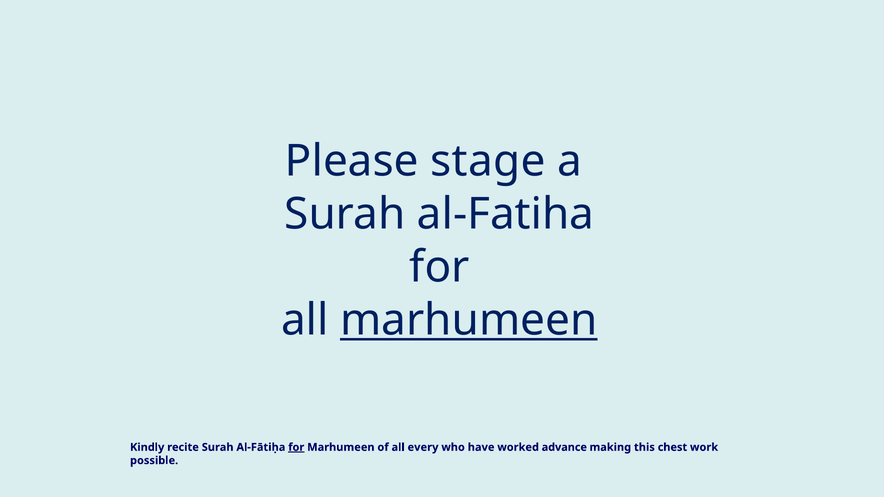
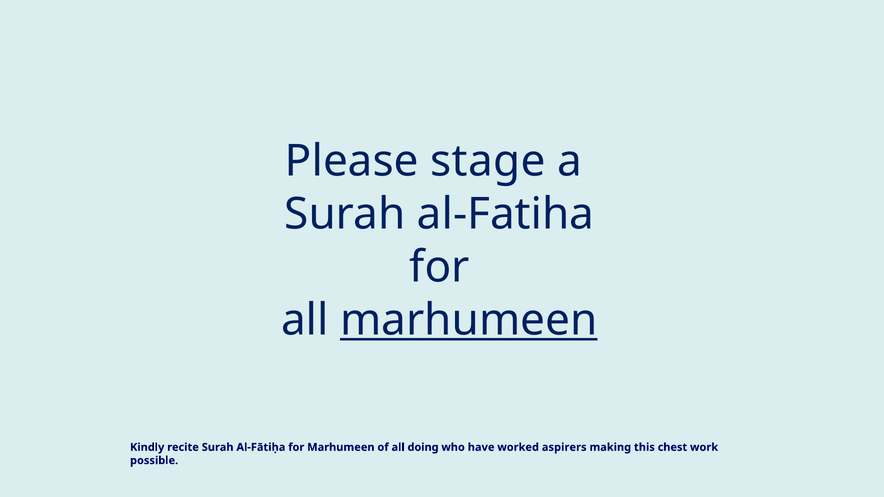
for underline: present -> none (296, 447)
every: every -> doing (423, 447)
advance: advance -> aspirers (564, 447)
